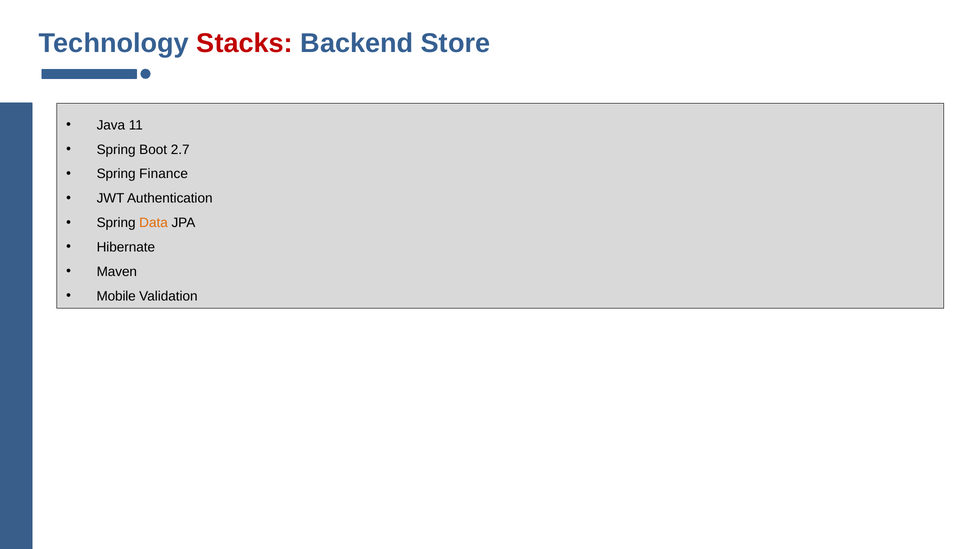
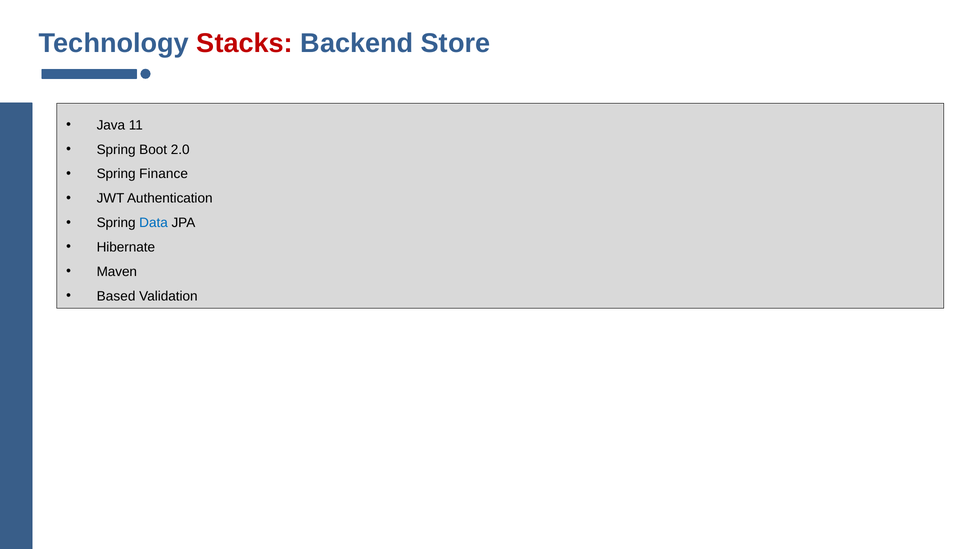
2.7: 2.7 -> 2.0 (180, 149)
Data colour: orange -> blue (154, 223)
Mobile: Mobile -> Based (116, 296)
